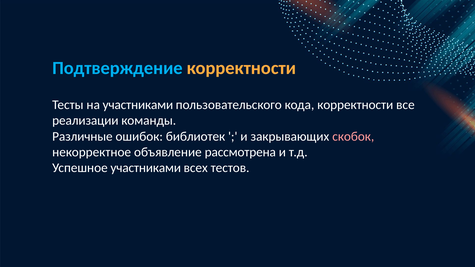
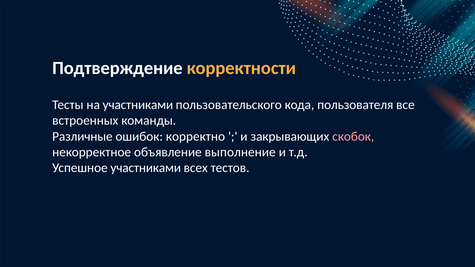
Подтверждение colour: light blue -> white (117, 68)
кода корректности: корректности -> пользователя (355, 105)
реализации: реализации -> встроенных (85, 121)
библиотек: библиотек -> корректно (195, 136)
рассмотрена: рассмотрена -> выполнение (240, 152)
